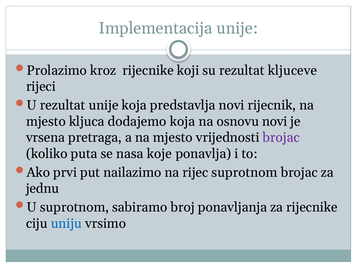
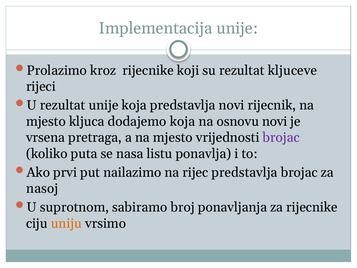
koje: koje -> listu (159, 153)
rijec suprotnom: suprotnom -> predstavlja (244, 172)
jednu: jednu -> nasoj (42, 188)
uniju colour: blue -> orange (66, 223)
